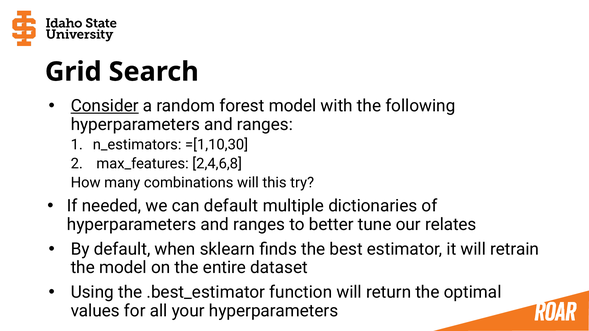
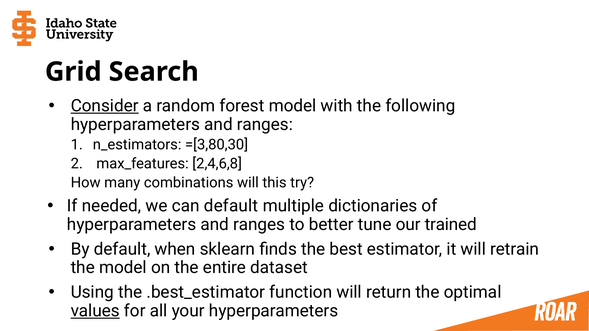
=[1,10,30: =[1,10,30 -> =[3,80,30 (217, 145)
relates: relates -> trained (451, 225)
values underline: none -> present (95, 311)
